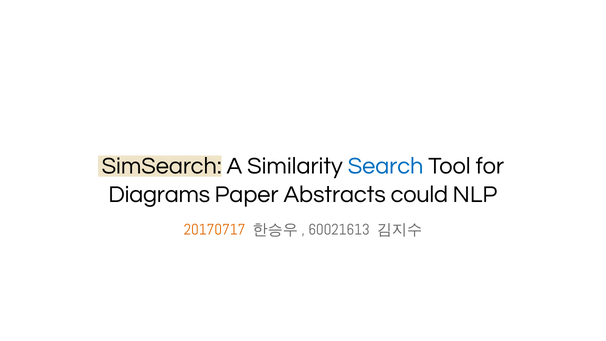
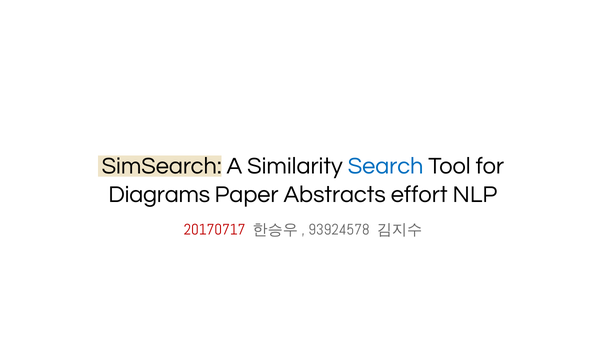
could: could -> effort (419, 194)
20170717 colour: orange -> red (215, 230)
60021613: 60021613 -> 93924578 (339, 230)
